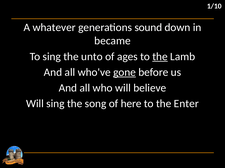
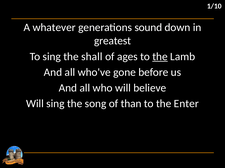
became: became -> greatest (113, 41)
unto: unto -> shall (92, 57)
gone underline: present -> none (125, 72)
here: here -> than (131, 104)
